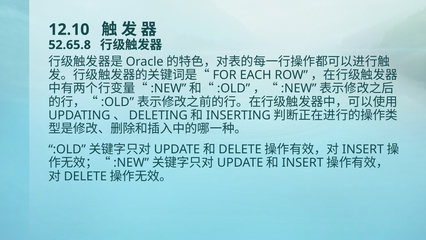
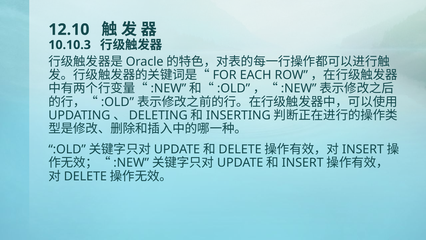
52.65.8: 52.65.8 -> 10.10.3 (70, 45)
